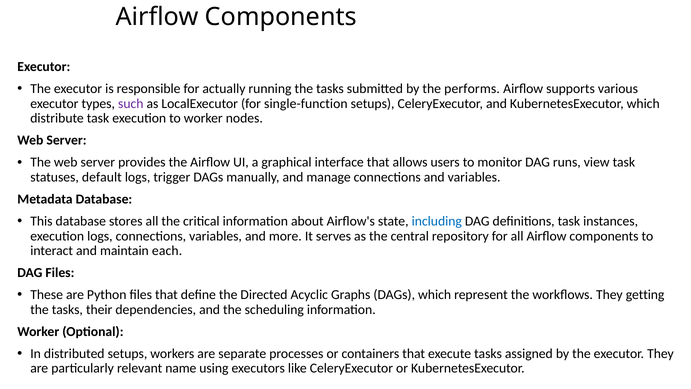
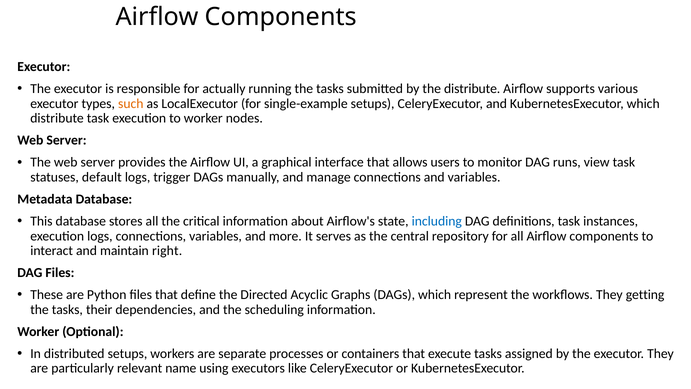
the performs: performs -> distribute (472, 89)
such colour: purple -> orange (131, 104)
single-function: single-function -> single-example (306, 104)
each: each -> right (167, 251)
